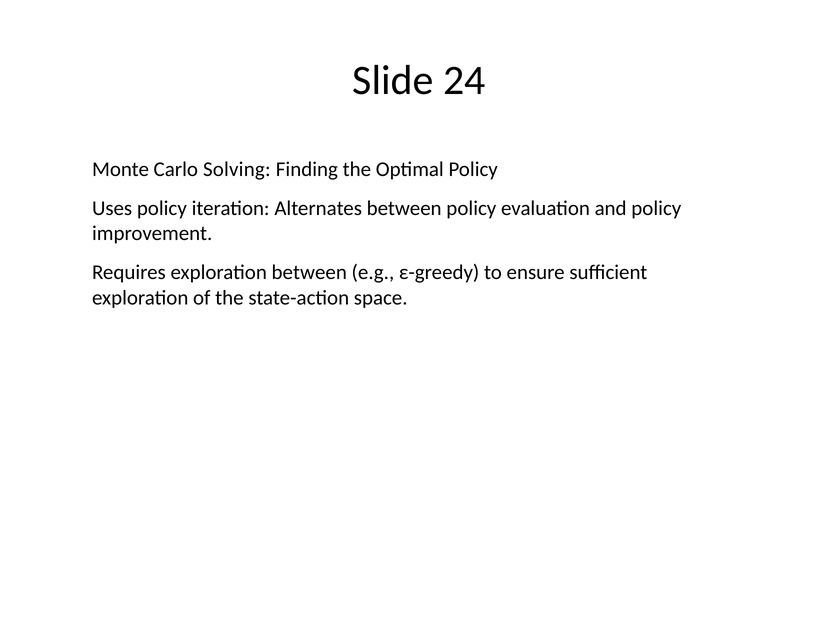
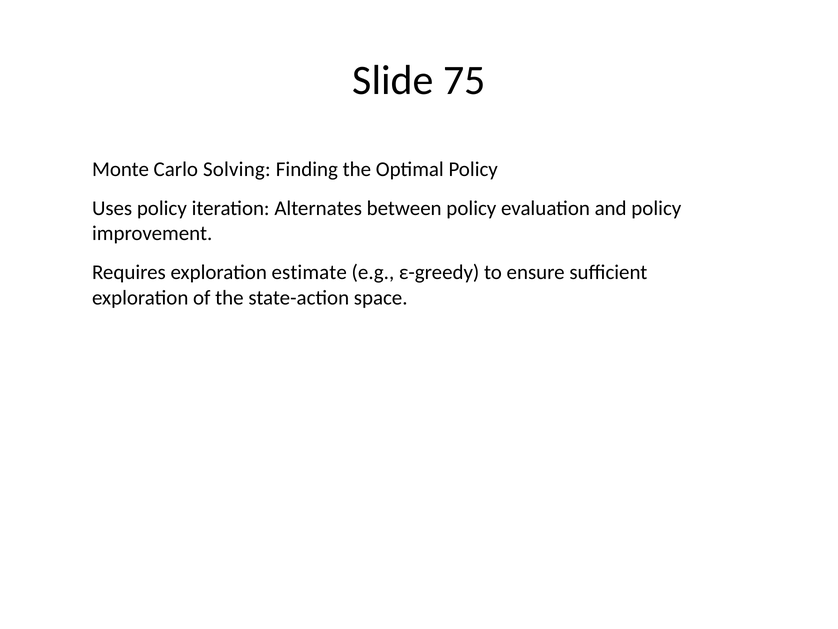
24: 24 -> 75 (464, 80)
exploration between: between -> estimate (309, 272)
